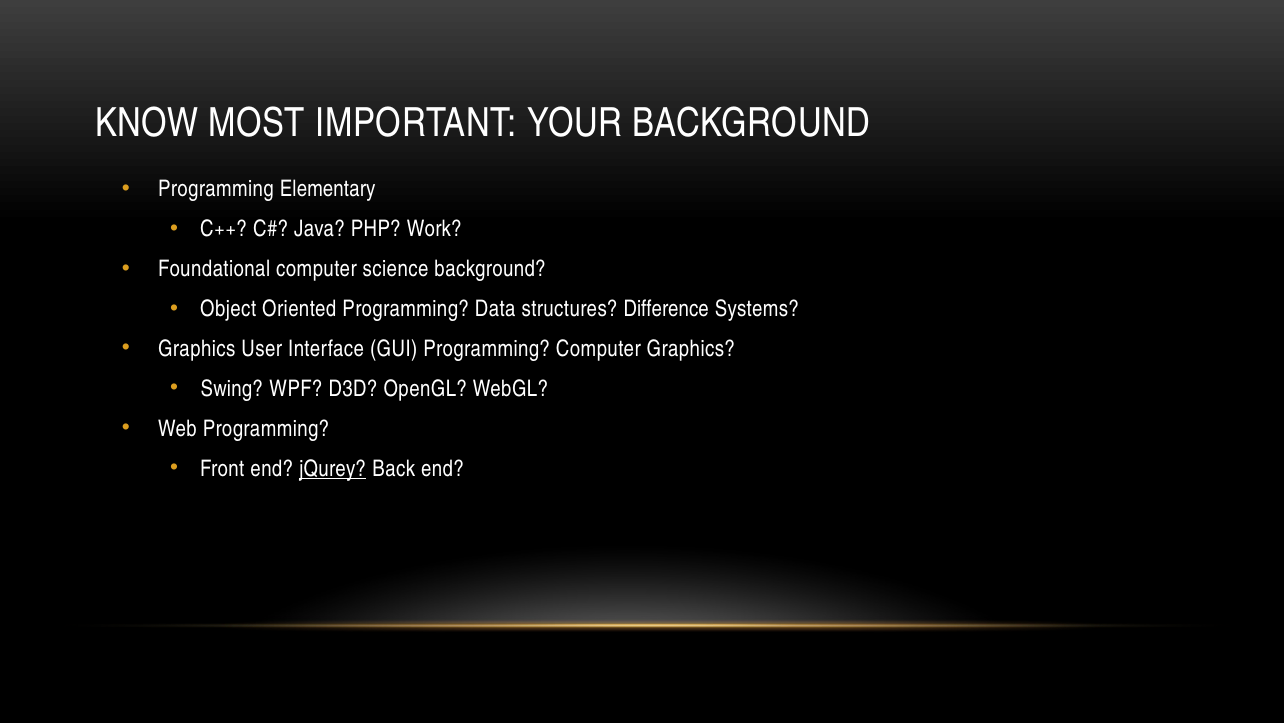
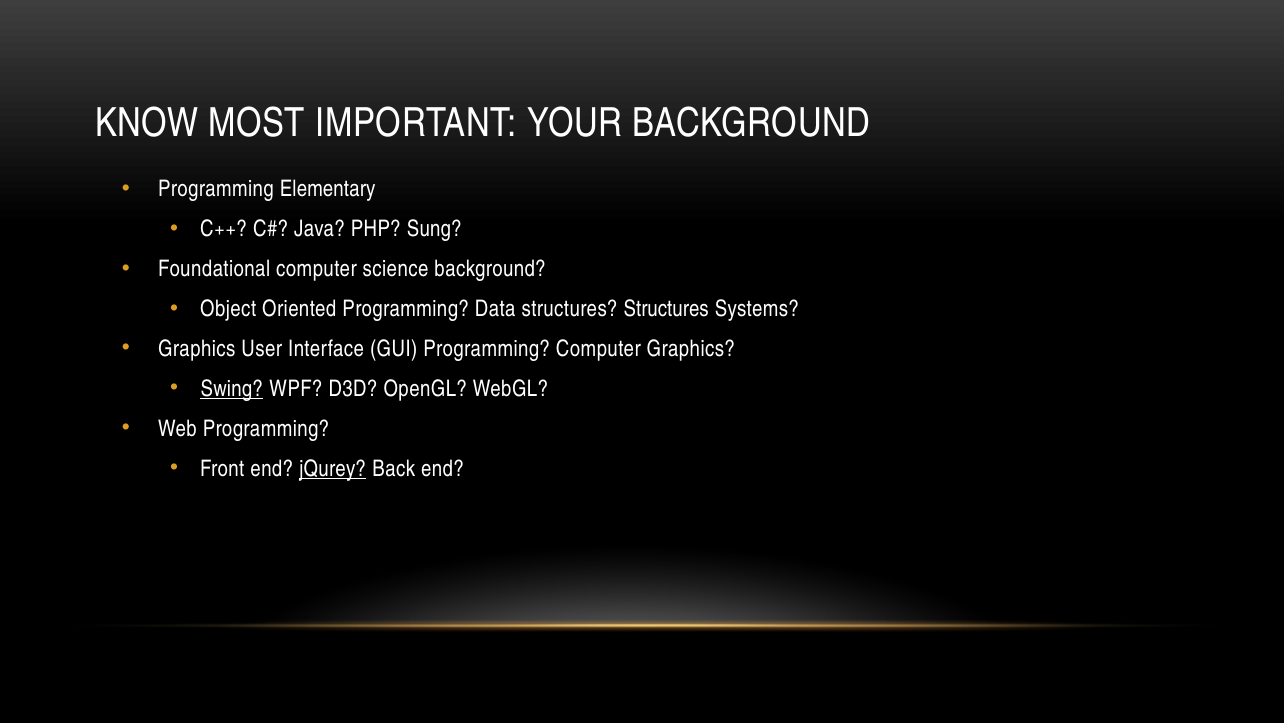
Work: Work -> Sung (434, 229)
structures Difference: Difference -> Structures (666, 308)
Swing underline: none -> present (232, 388)
